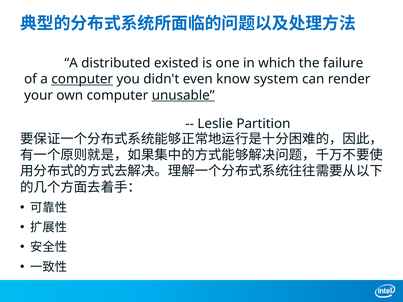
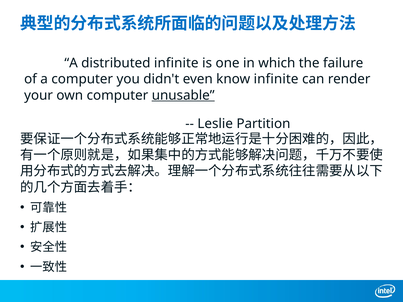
distributed existed: existed -> infinite (176, 63)
computer underline: present -> none (82, 79)
know system: system -> infinite (276, 79)
